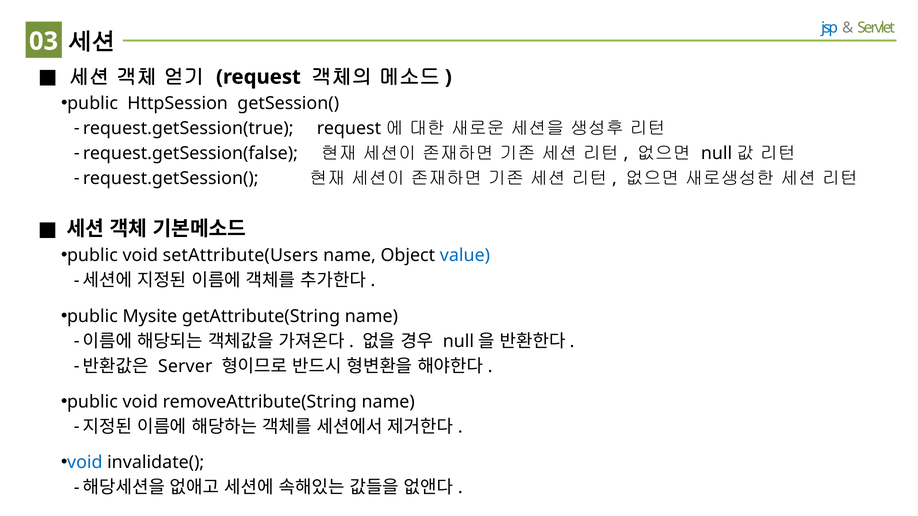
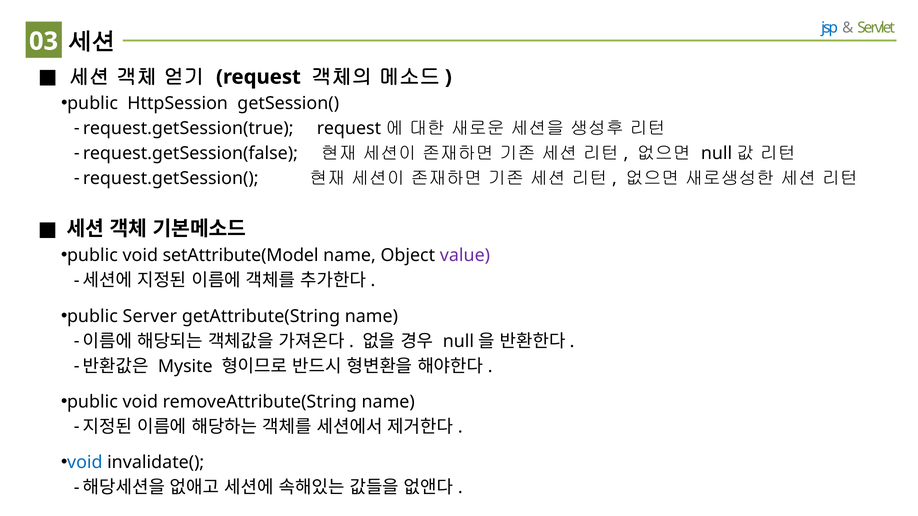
setAttribute(Users: setAttribute(Users -> setAttribute(Model (241, 256)
value colour: blue -> purple (465, 256)
Mysite: Mysite -> Server (150, 316)
Server: Server -> Mysite (185, 366)
